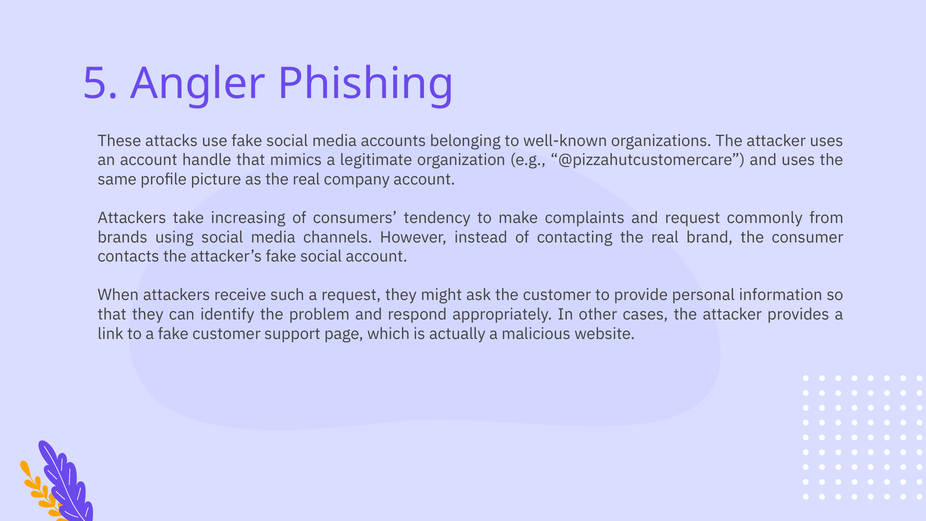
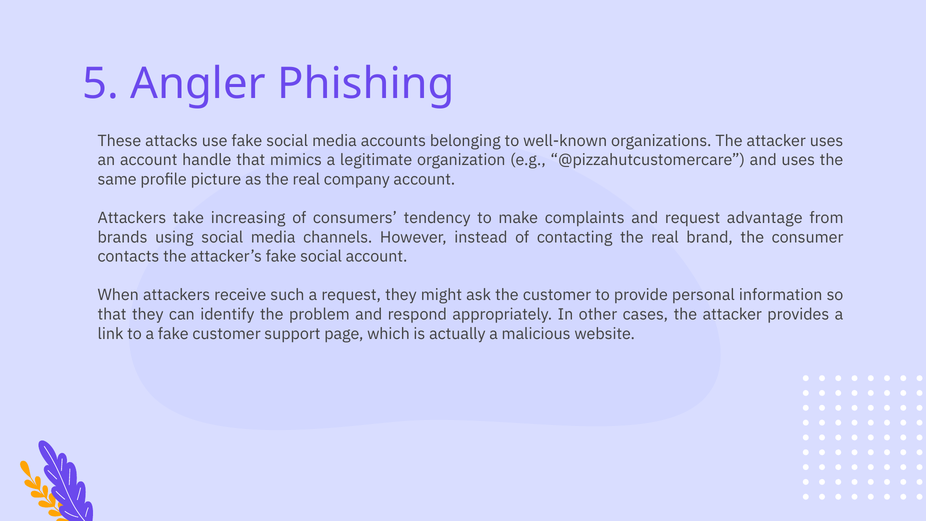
commonly: commonly -> advantage (765, 218)
